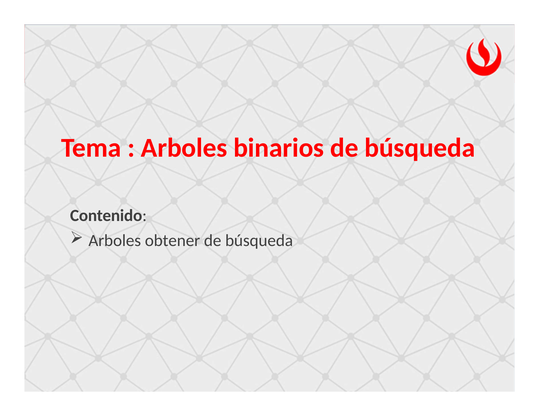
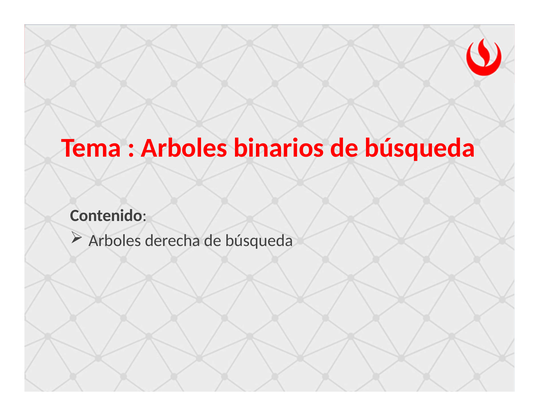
obtener: obtener -> derecha (173, 241)
